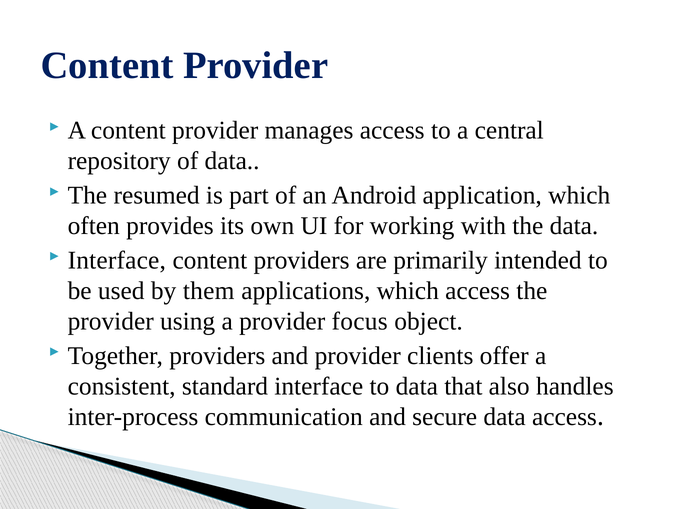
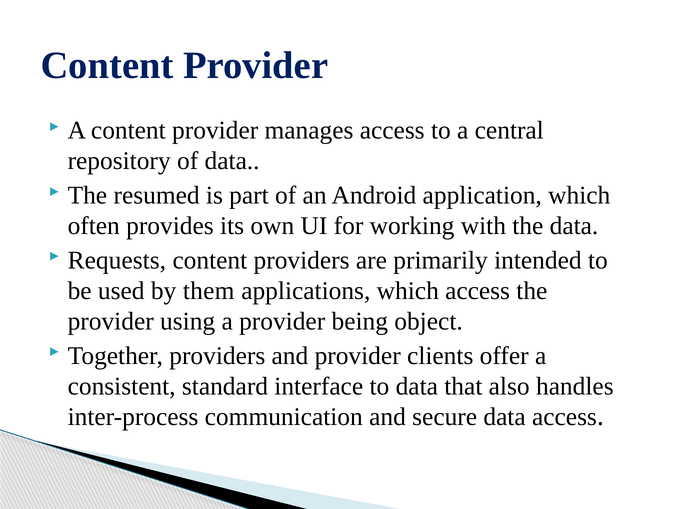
Interface: Interface -> Requests (117, 260)
focus: focus -> being (360, 321)
